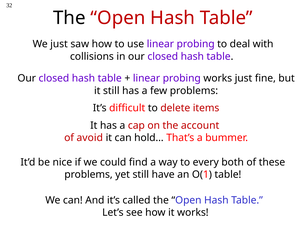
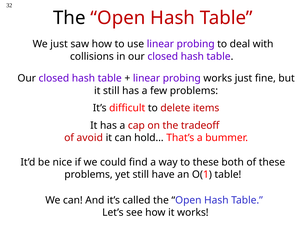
account: account -> tradeoff (200, 125)
to every: every -> these (206, 162)
